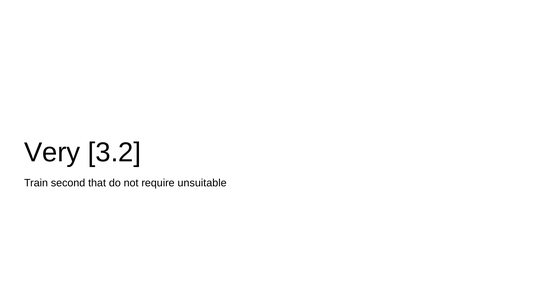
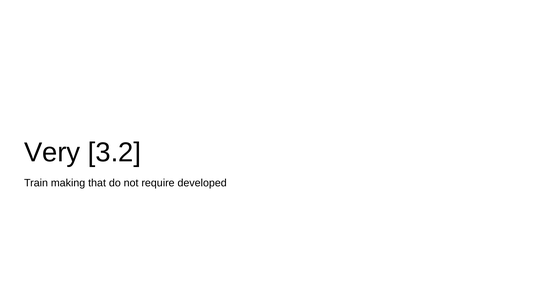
second: second -> making (68, 183)
unsuitable: unsuitable -> developed (202, 183)
